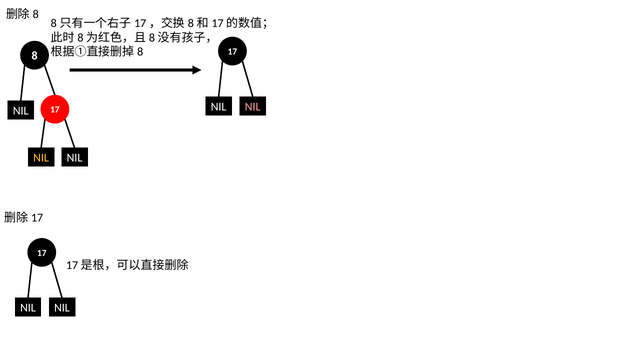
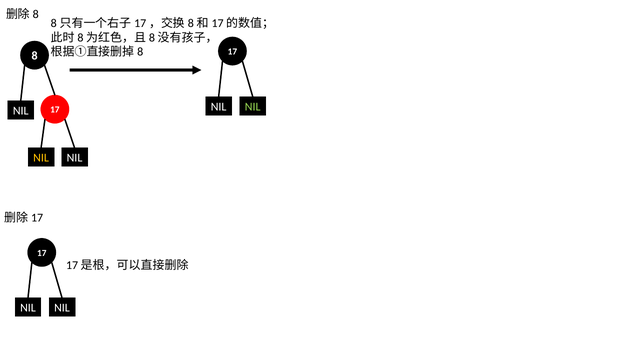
NIL colour: pink -> light green (253, 107)
